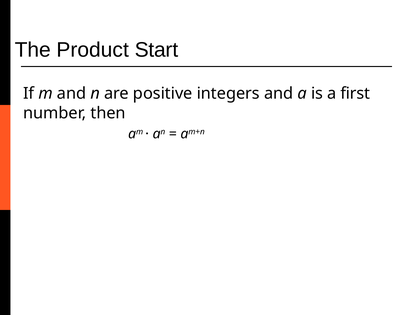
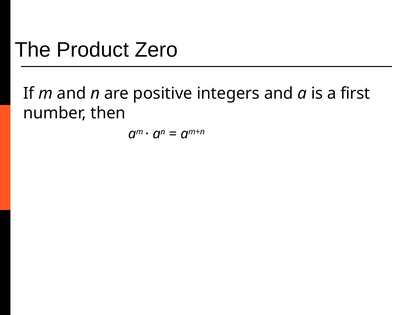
Start: Start -> Zero (156, 50)
